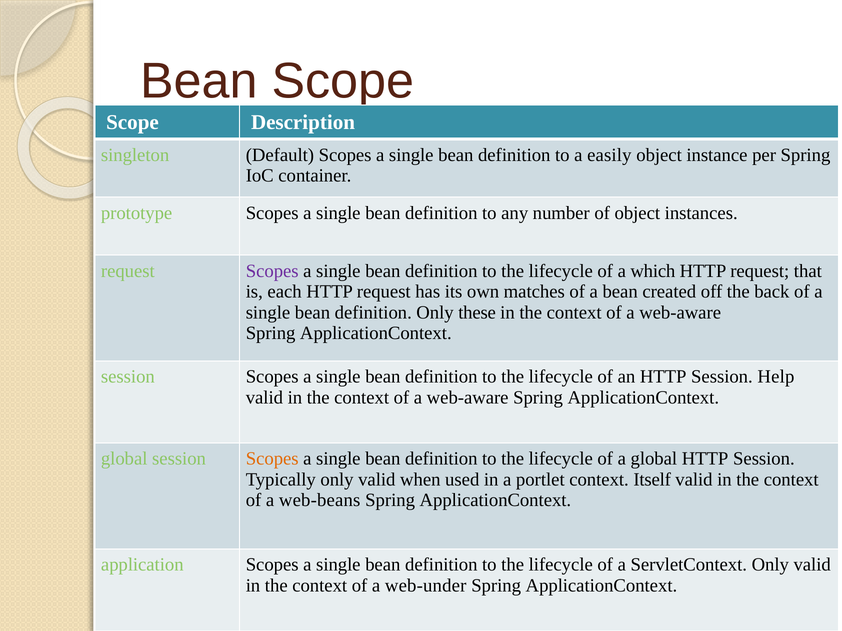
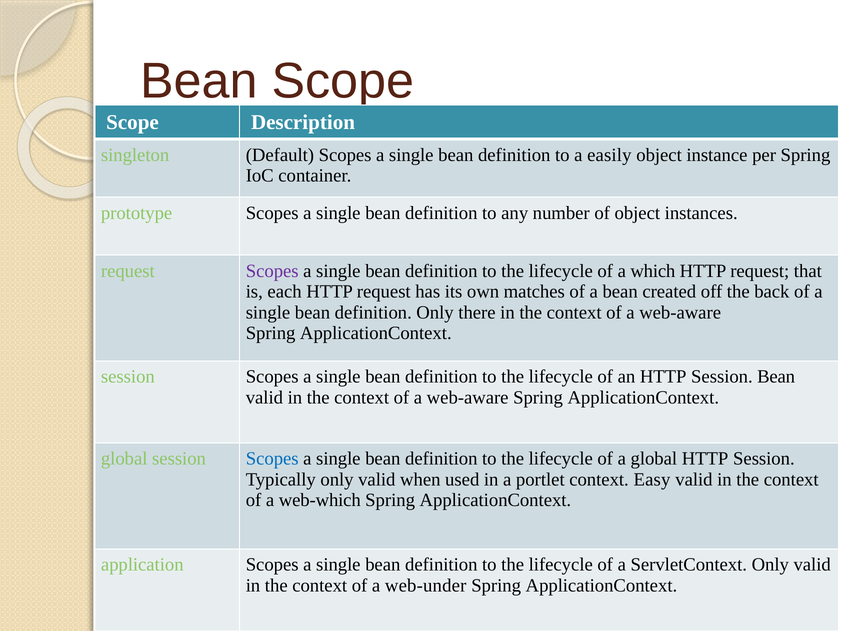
these: these -> there (477, 313)
Session Help: Help -> Bean (776, 377)
Scopes colour: orange -> blue (272, 459)
Itself: Itself -> Easy (652, 480)
web-beans: web-beans -> web-which (320, 501)
